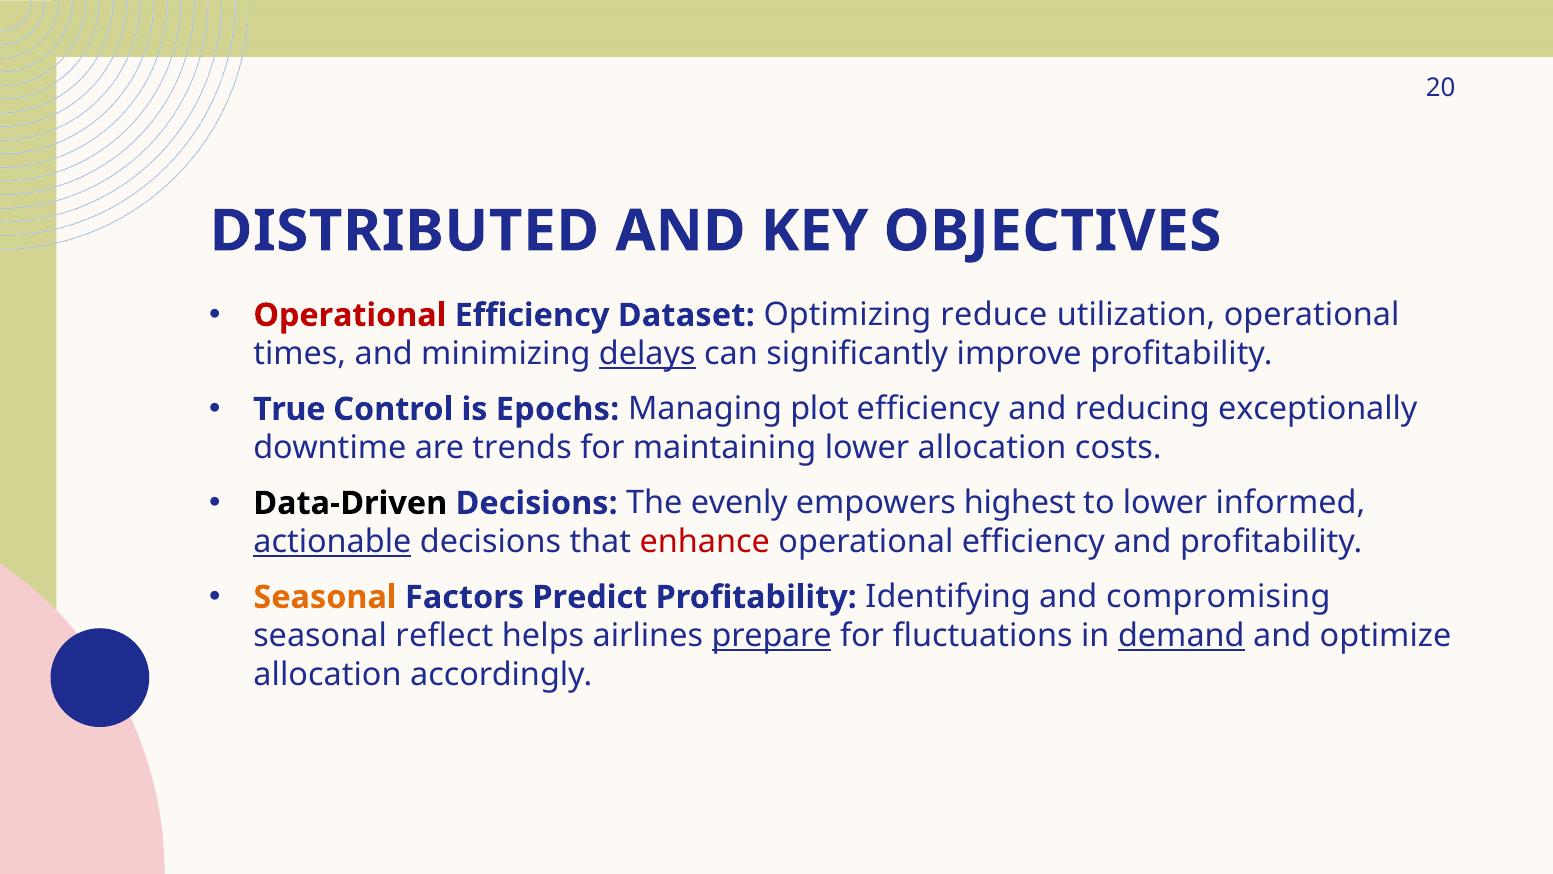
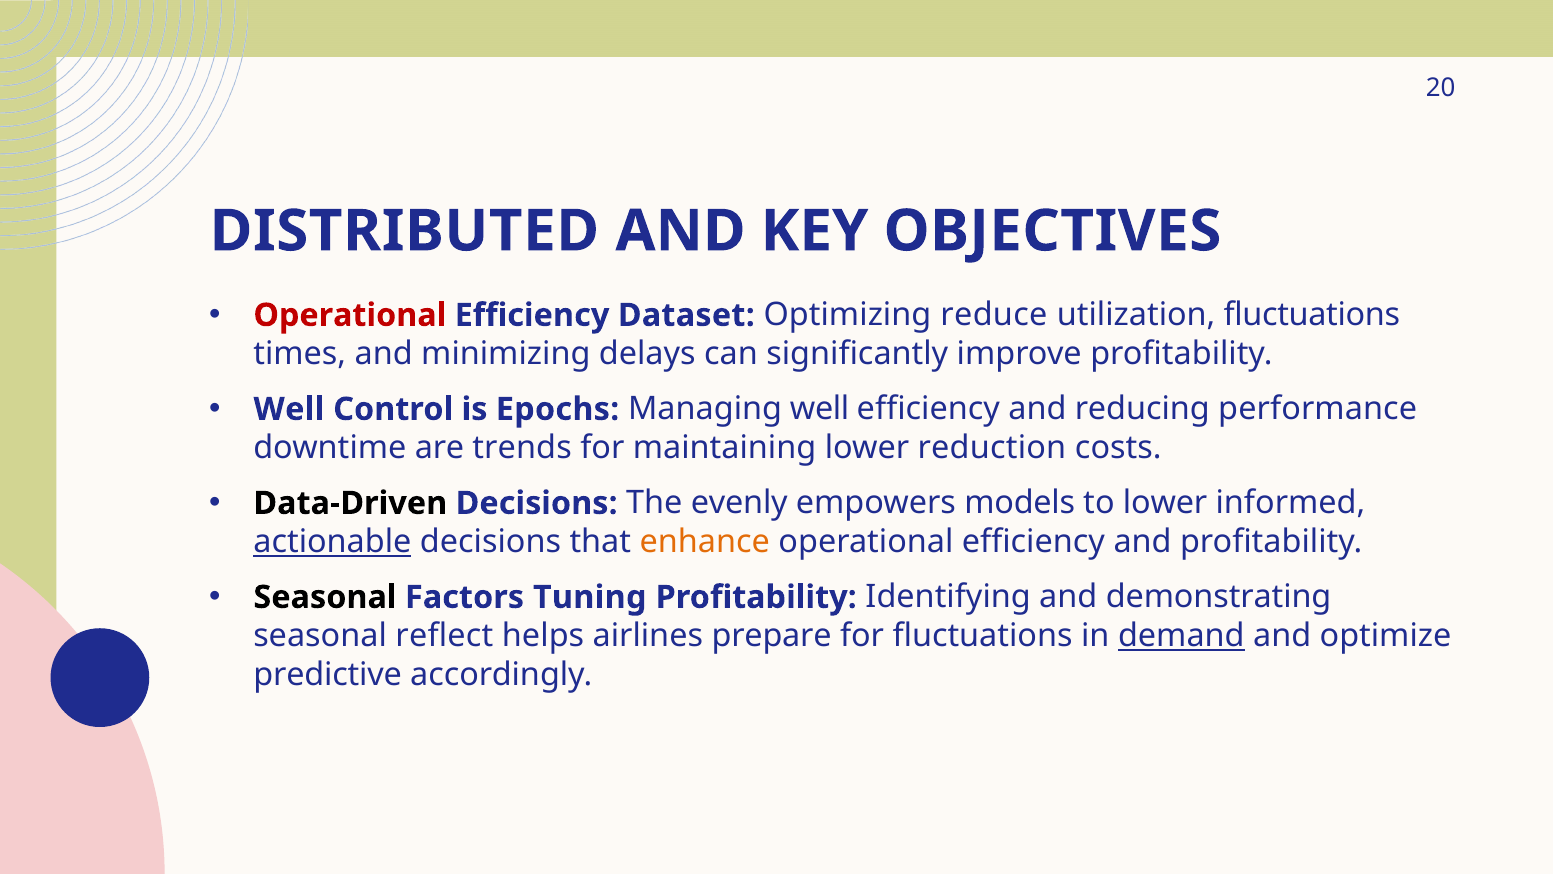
utilization operational: operational -> fluctuations (1312, 315)
delays underline: present -> none (647, 354)
True: True -> Well (289, 409)
Managing plot: plot -> well (820, 409)
exceptionally: exceptionally -> performance (1318, 409)
lower allocation: allocation -> reduction (992, 448)
highest: highest -> models (1020, 503)
enhance colour: red -> orange (705, 542)
Seasonal colour: orange -> black (325, 597)
Predict: Predict -> Tuning (590, 597)
compromising: compromising -> demonstrating (1219, 597)
prepare underline: present -> none (772, 636)
allocation: allocation -> predictive (328, 675)
